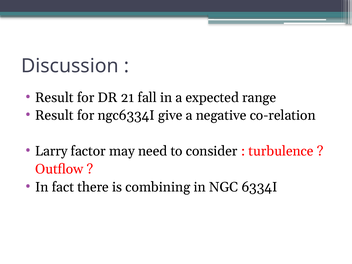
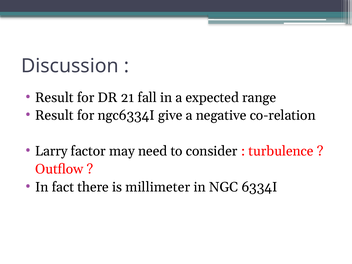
combining: combining -> millimeter (158, 187)
